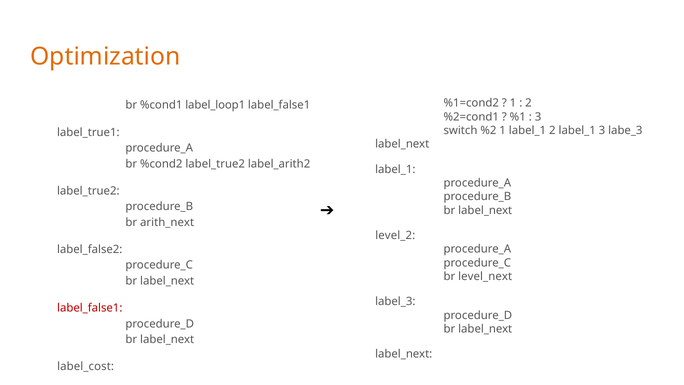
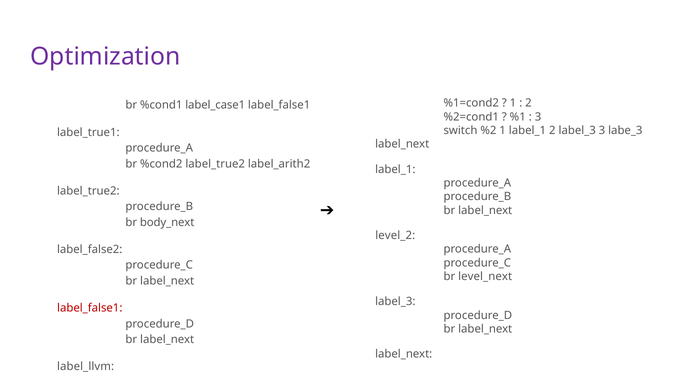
Optimization colour: orange -> purple (105, 57)
label_loop1: label_loop1 -> label_case1 (215, 105)
2 label_1: label_1 -> label_3 (577, 130)
arith_next: arith_next -> body_next (167, 222)
label_cost: label_cost -> label_llvm (86, 366)
